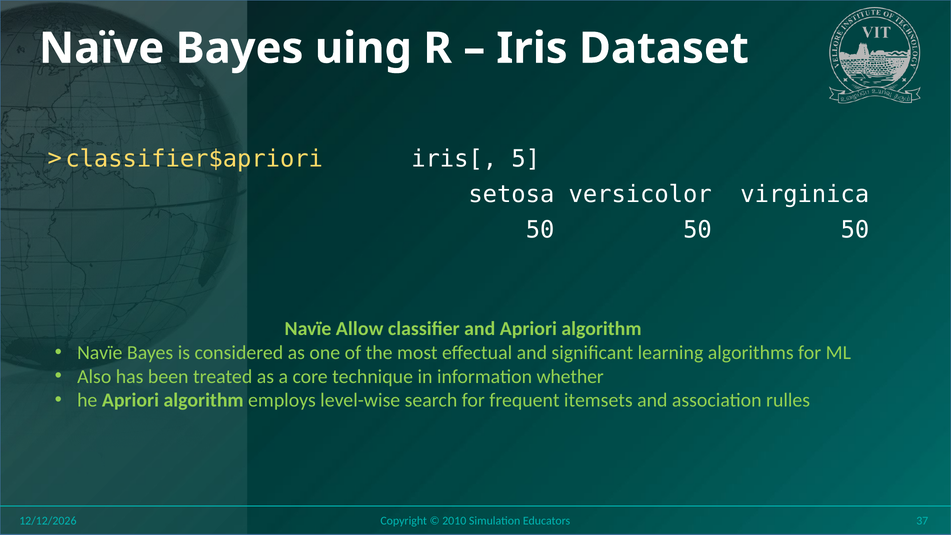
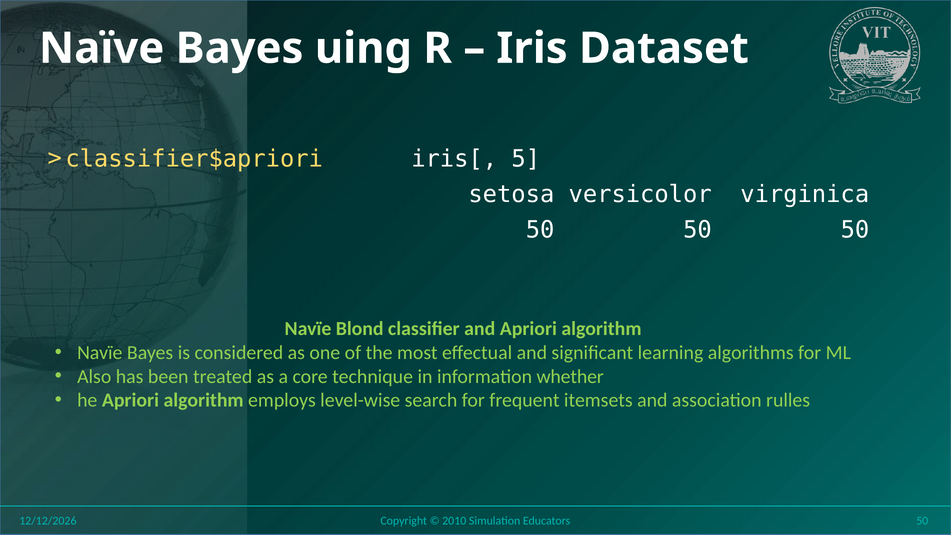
Allow: Allow -> Blond (360, 329)
Educators 37: 37 -> 50 (922, 521)
